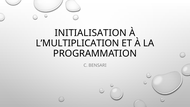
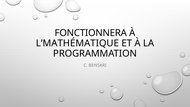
INITIALISATION: INITIALISATION -> FONCTIONNERA (91, 33)
L’MULTIPLICATION: L’MULTIPLICATION -> L’MATHÉMATIQUE (77, 43)
